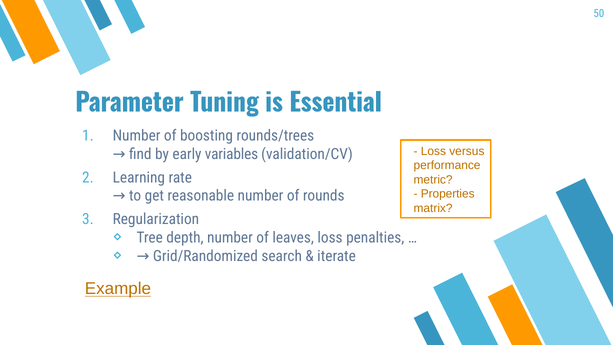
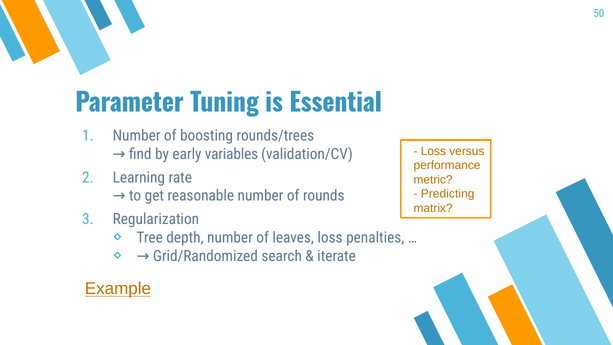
Properties: Properties -> Predicting (448, 194)
